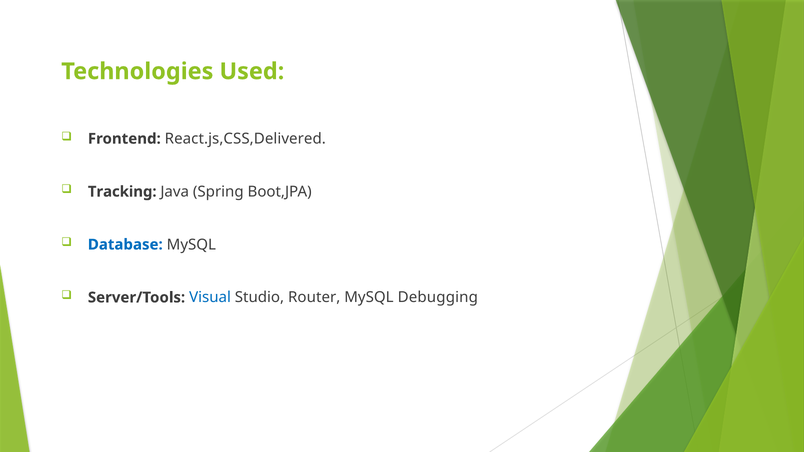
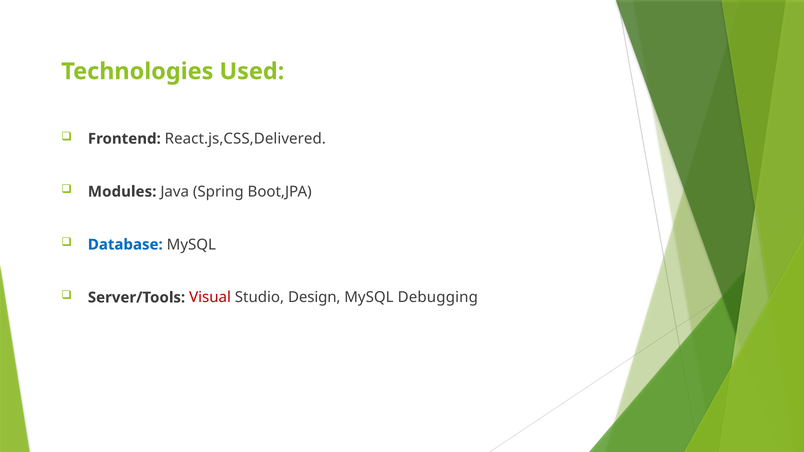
Tracking: Tracking -> Modules (122, 192)
Visual colour: blue -> red (210, 298)
Router: Router -> Design (314, 298)
